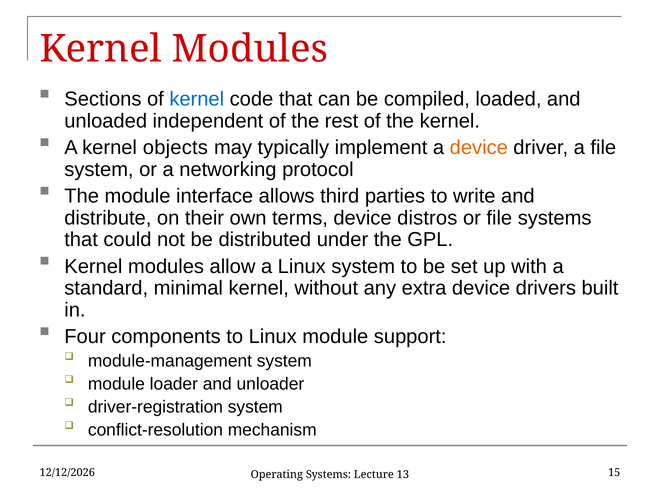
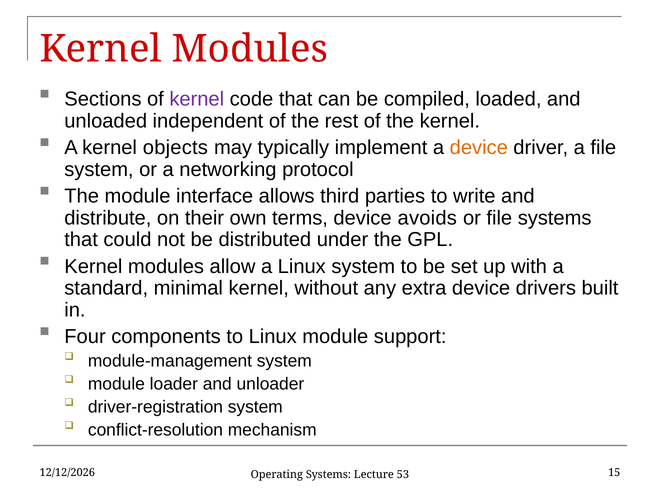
kernel colour: blue -> purple (197, 99)
distros: distros -> avoids (427, 218)
13: 13 -> 53 (403, 475)
